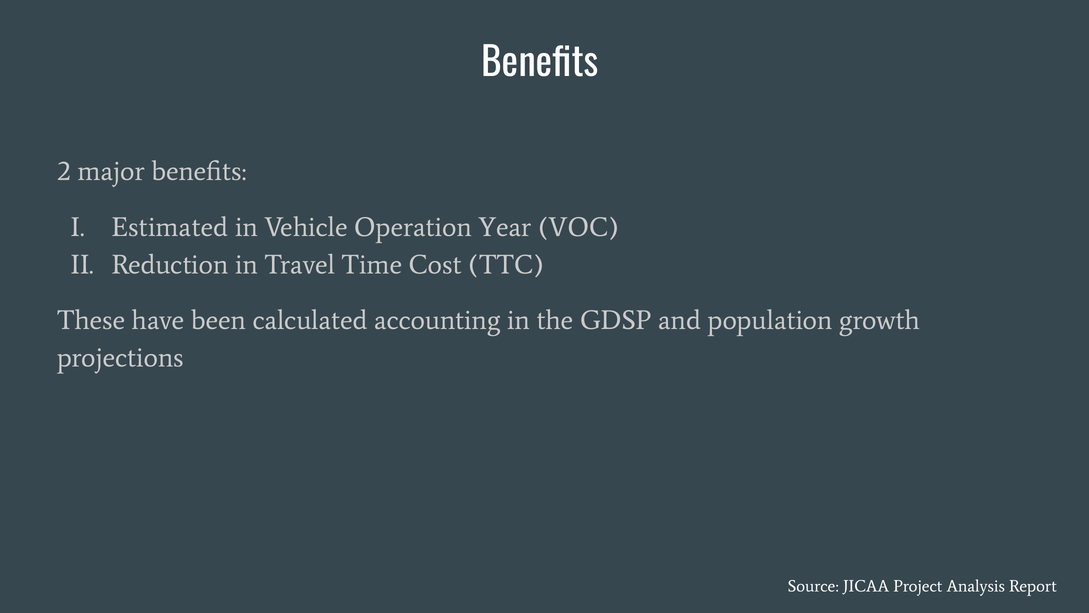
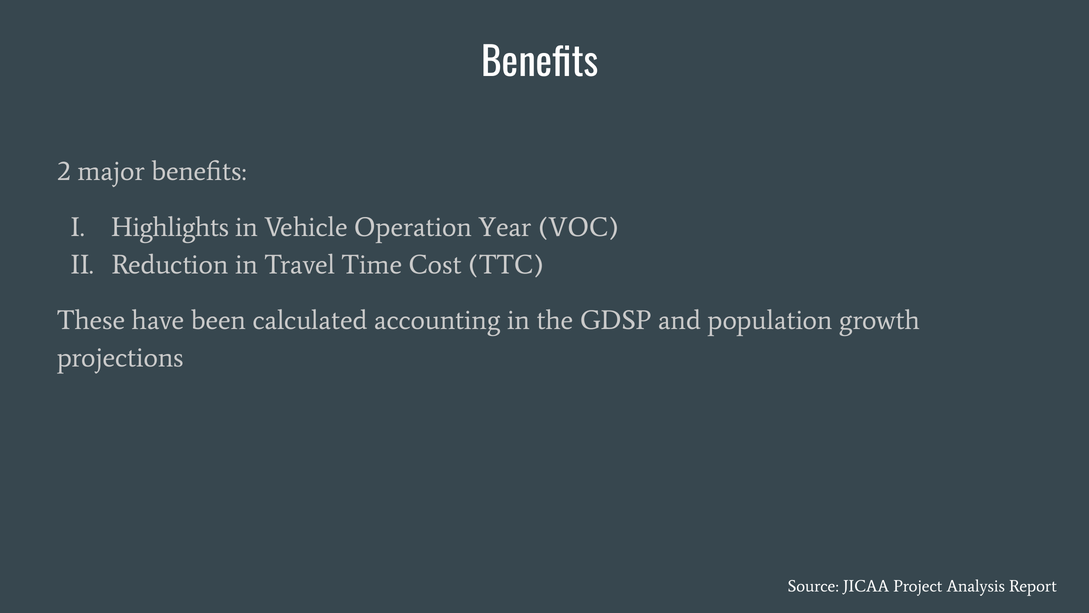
Estimated: Estimated -> Highlights (170, 227)
